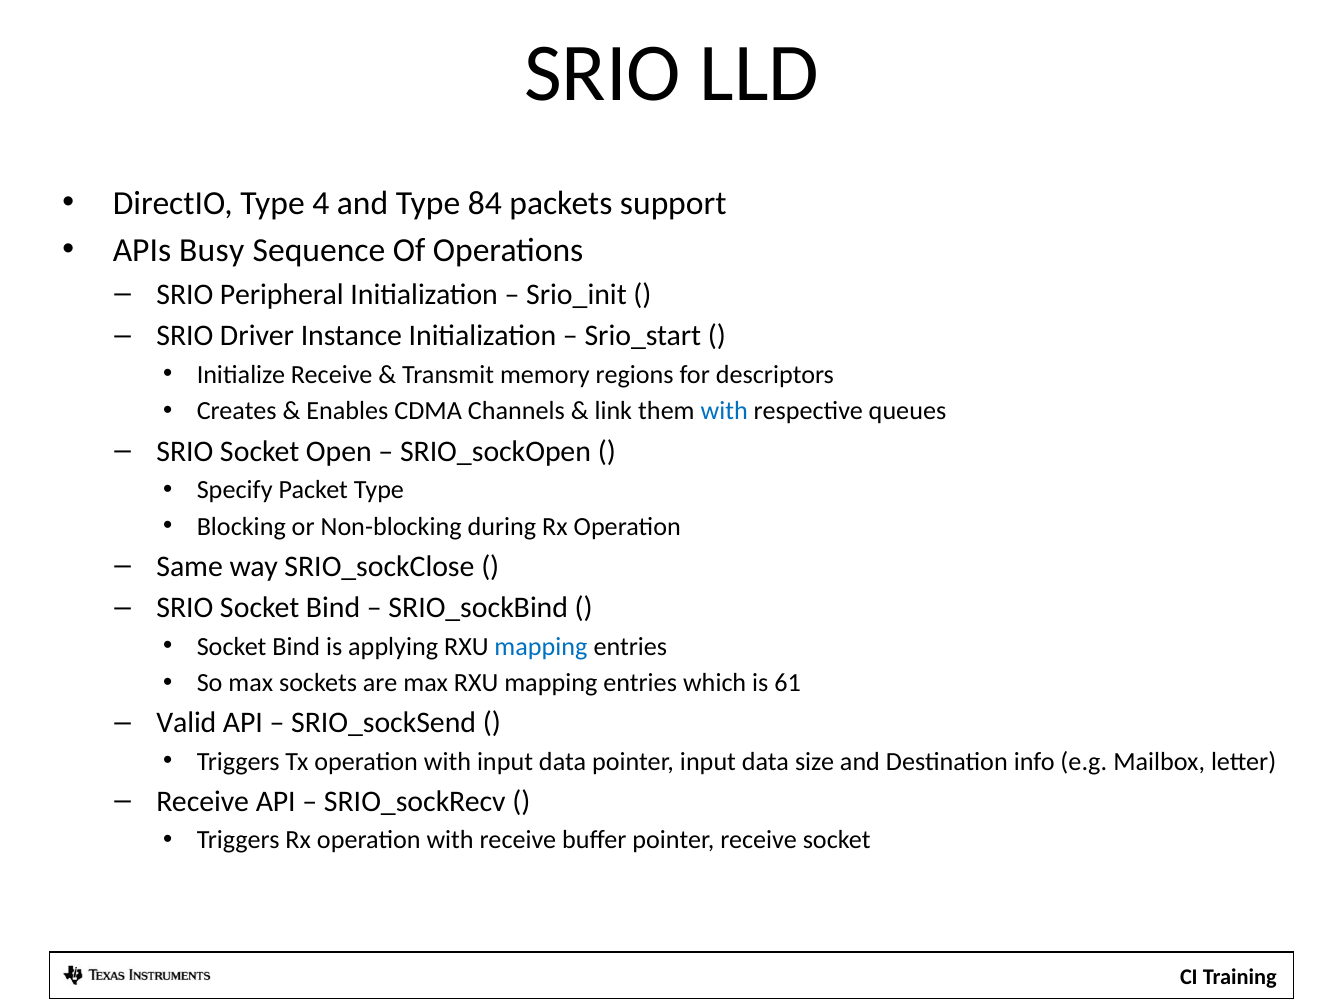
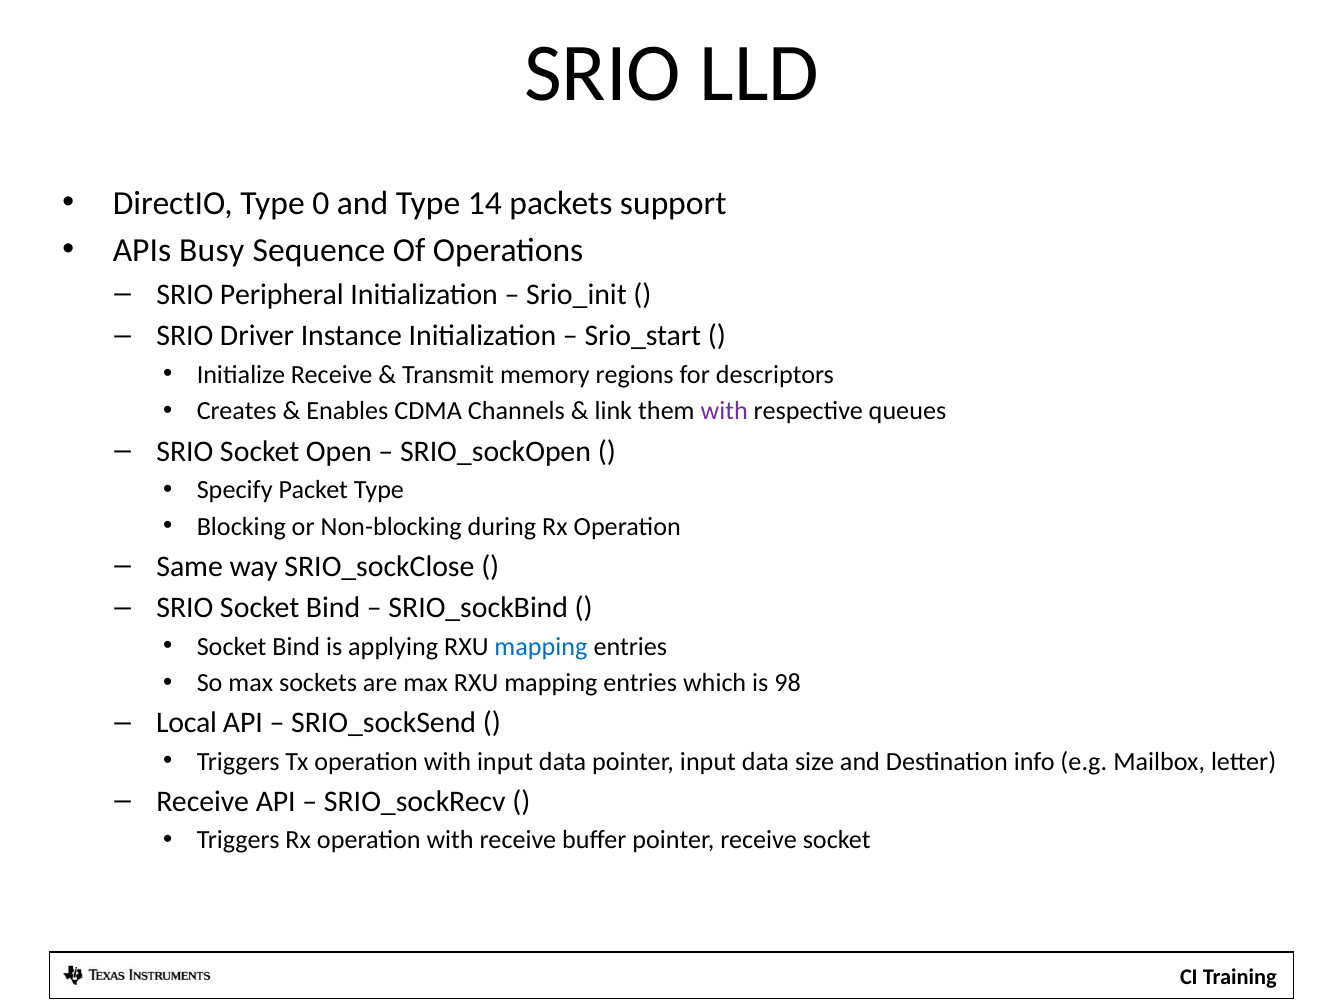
4: 4 -> 0 (321, 204)
84: 84 -> 14 (485, 204)
with colour: blue -> purple (724, 411)
61: 61 -> 98 (788, 683)
Valid: Valid -> Local (186, 723)
